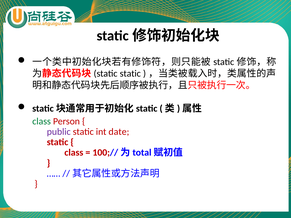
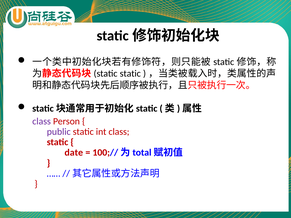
class colour: green -> purple (42, 121)
int date: date -> class (119, 132)
class: class -> date (74, 153)
